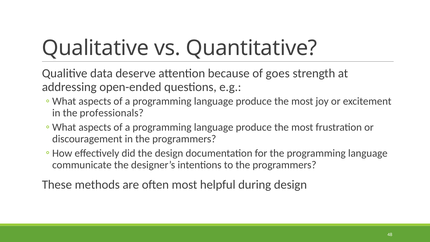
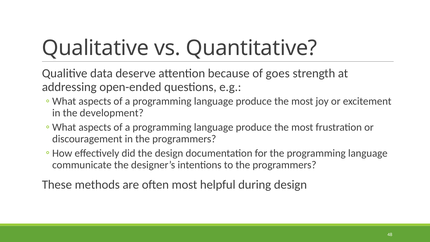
professionals: professionals -> development (112, 113)
